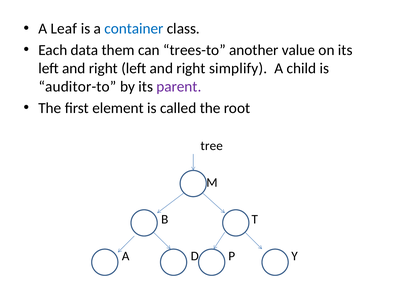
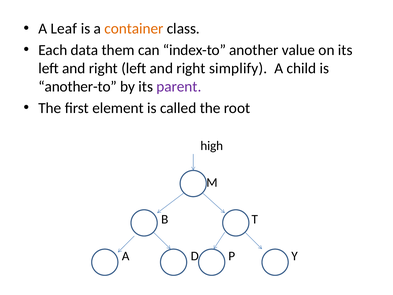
container colour: blue -> orange (134, 29)
trees-to: trees-to -> index-to (195, 50)
auditor-to: auditor-to -> another-to (78, 87)
tree: tree -> high (212, 146)
